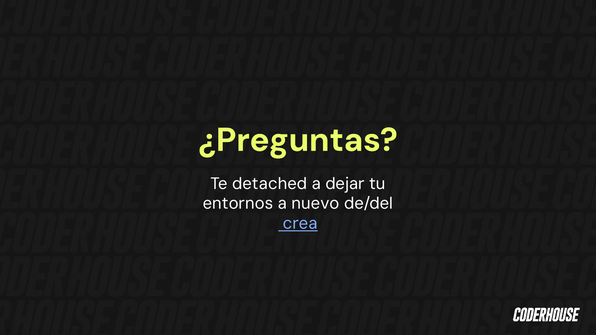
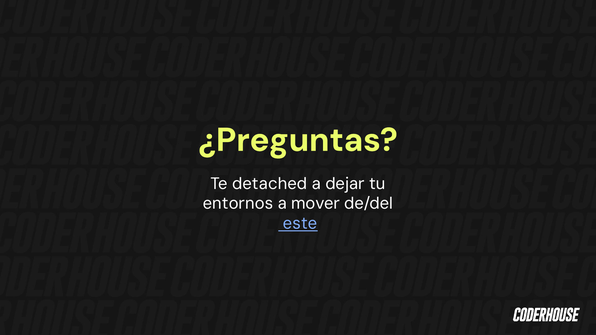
nuevo: nuevo -> mover (316, 204)
crea: crea -> este (300, 223)
